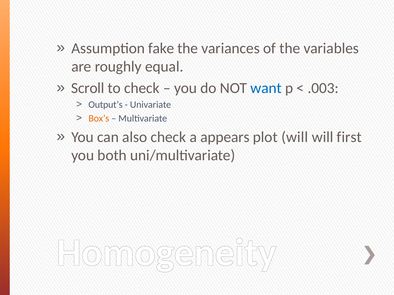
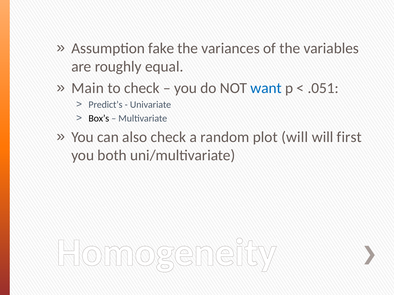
Scroll: Scroll -> Main (88, 88)
.003: .003 -> .051 (323, 88)
Output’s: Output’s -> Predict’s (106, 105)
Box’s colour: orange -> black (99, 119)
appears: appears -> random (225, 137)
